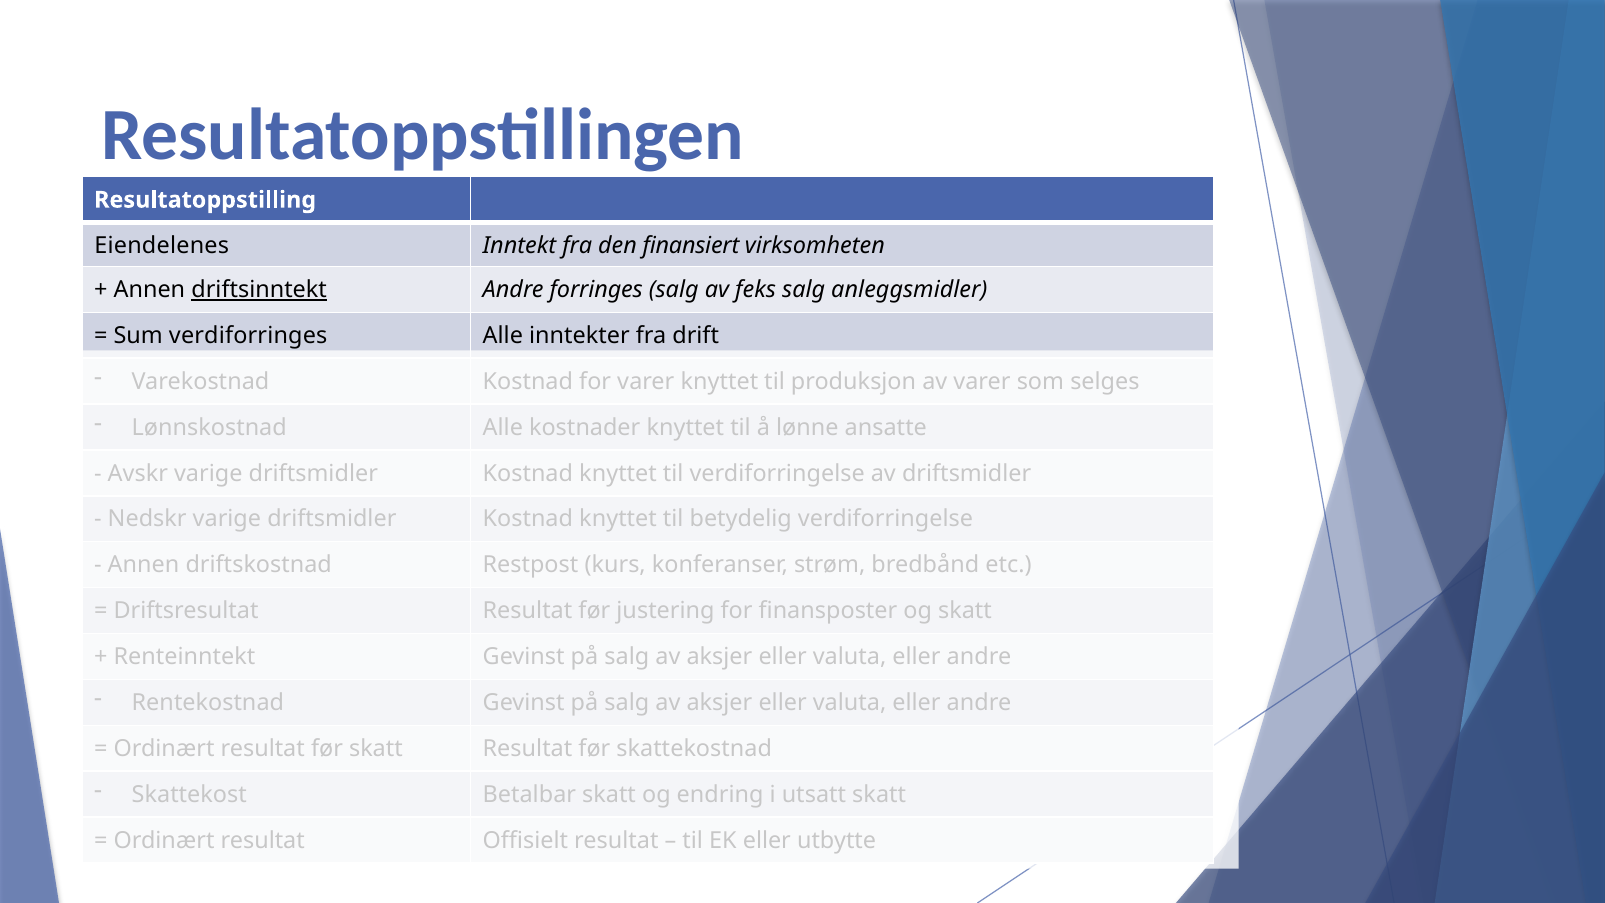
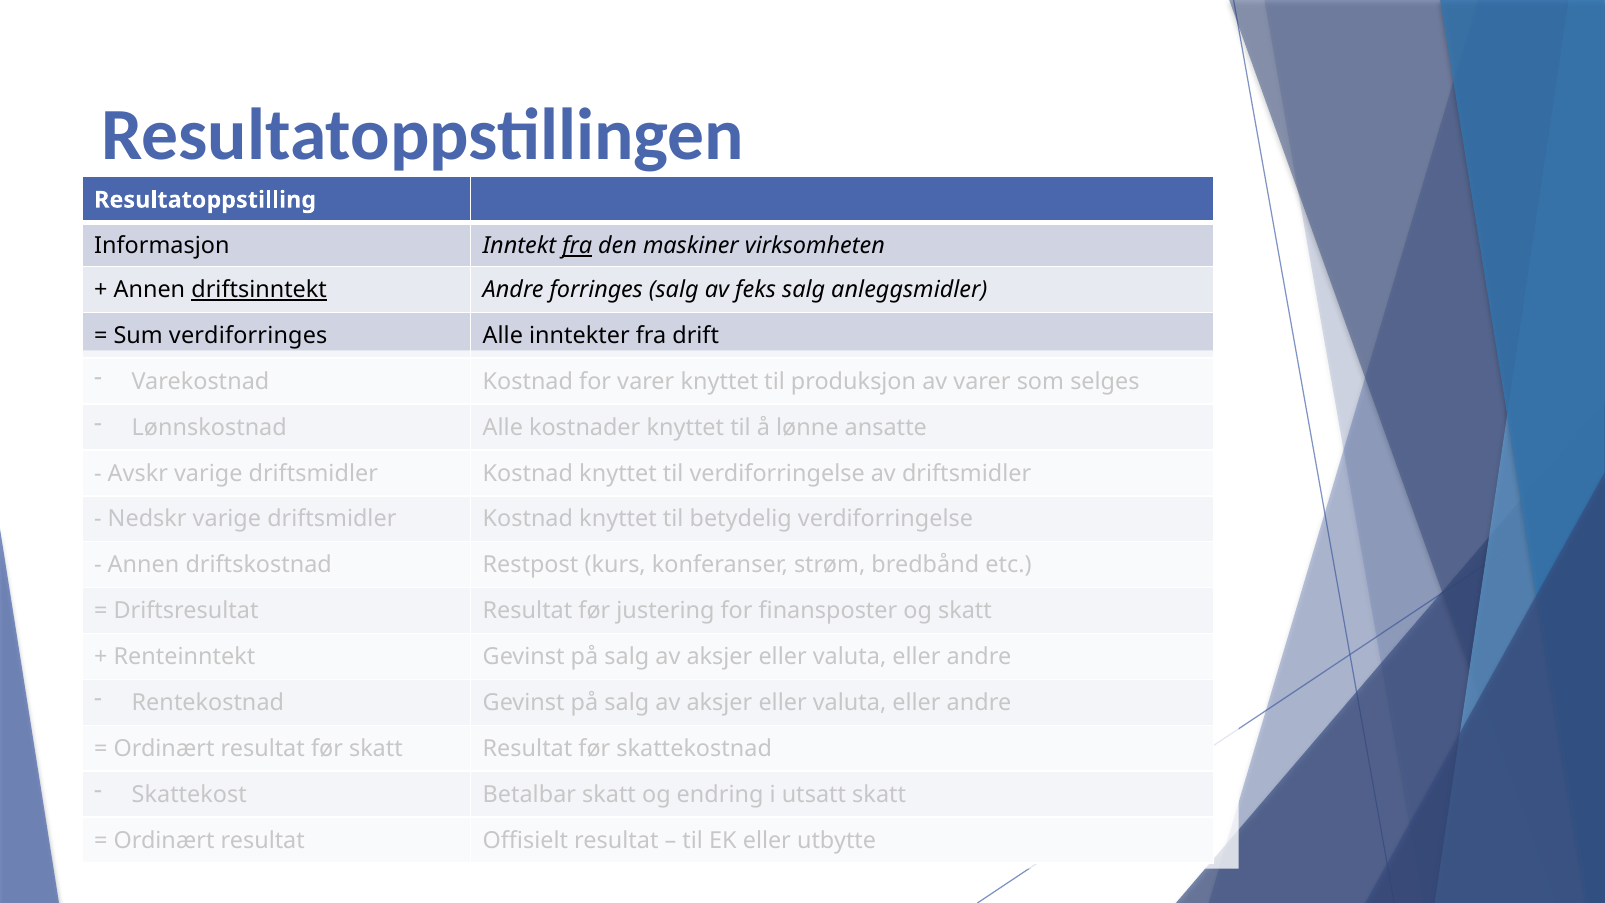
Eiendelenes: Eiendelenes -> Informasjon (162, 246)
fra underline: none -> present (577, 246)
finansiert: finansiert -> maskiner (691, 246)
